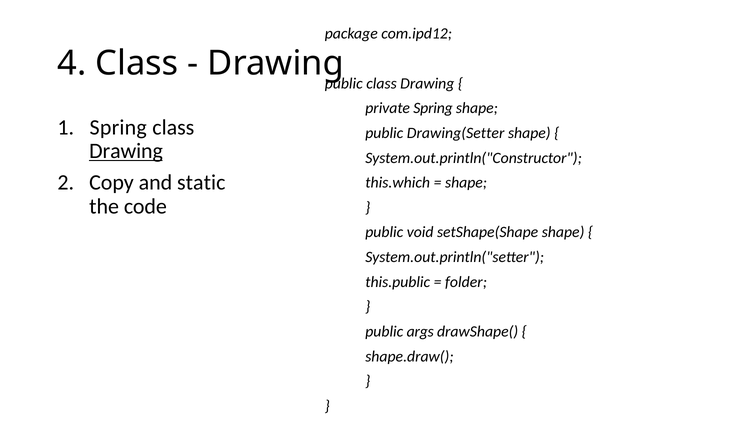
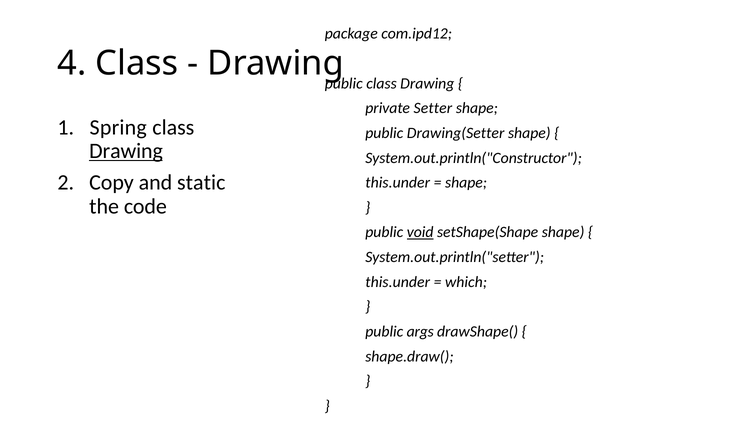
private Spring: Spring -> Setter (433, 108)
this.which: this.which -> this.under (398, 182)
void underline: none -> present (420, 232)
this.public: this.public -> this.under (398, 282)
folder: folder -> which (466, 282)
